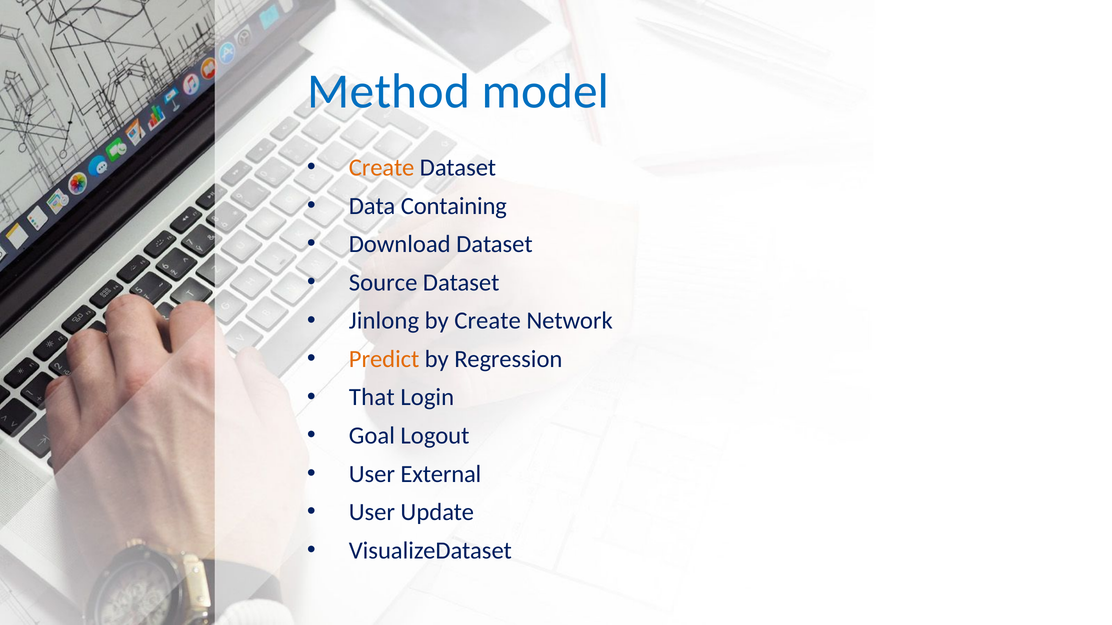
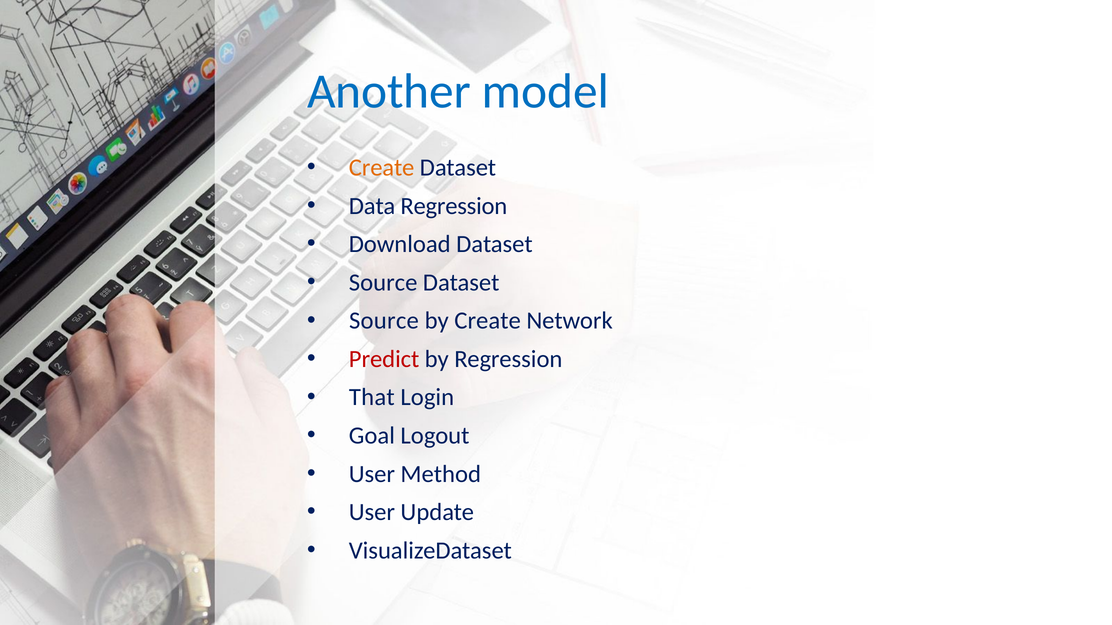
Method: Method -> Another (389, 91)
Data Containing: Containing -> Regression (454, 206)
Jinlong: Jinlong -> Source (384, 321)
Predict colour: orange -> red (384, 359)
External: External -> Method (441, 474)
